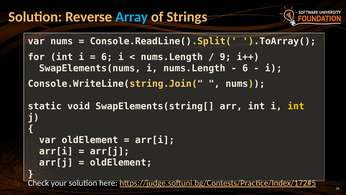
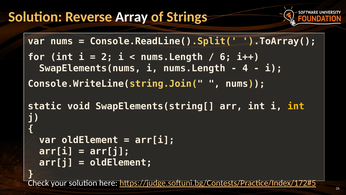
Array colour: light blue -> white (132, 17)
6: 6 -> 2 (107, 57)
9: 9 -> 6 (225, 57)
6: 6 -> 4 (245, 68)
